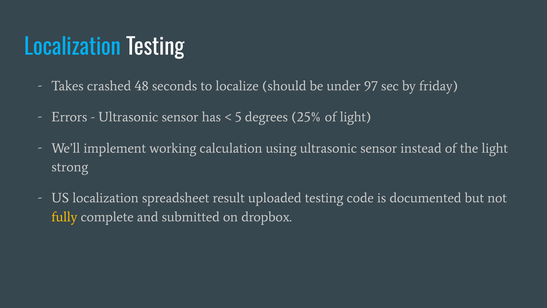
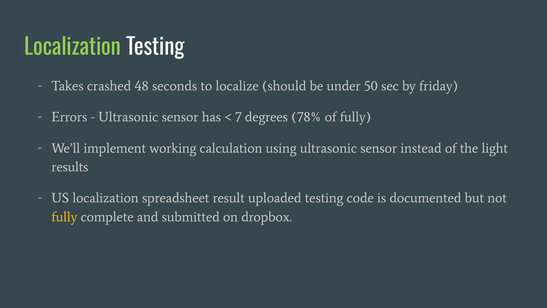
Localization colour: light blue -> light green (73, 47)
97: 97 -> 50 (371, 86)
5: 5 -> 7 (238, 117)
25%: 25% -> 78% (306, 117)
of light: light -> fully (356, 117)
strong: strong -> results (70, 167)
